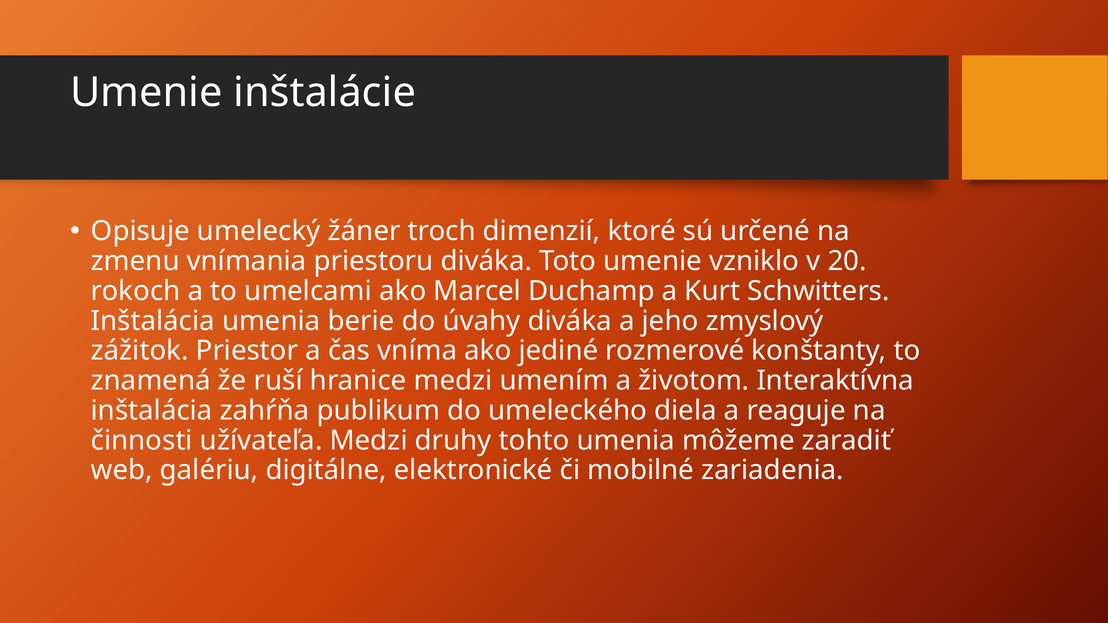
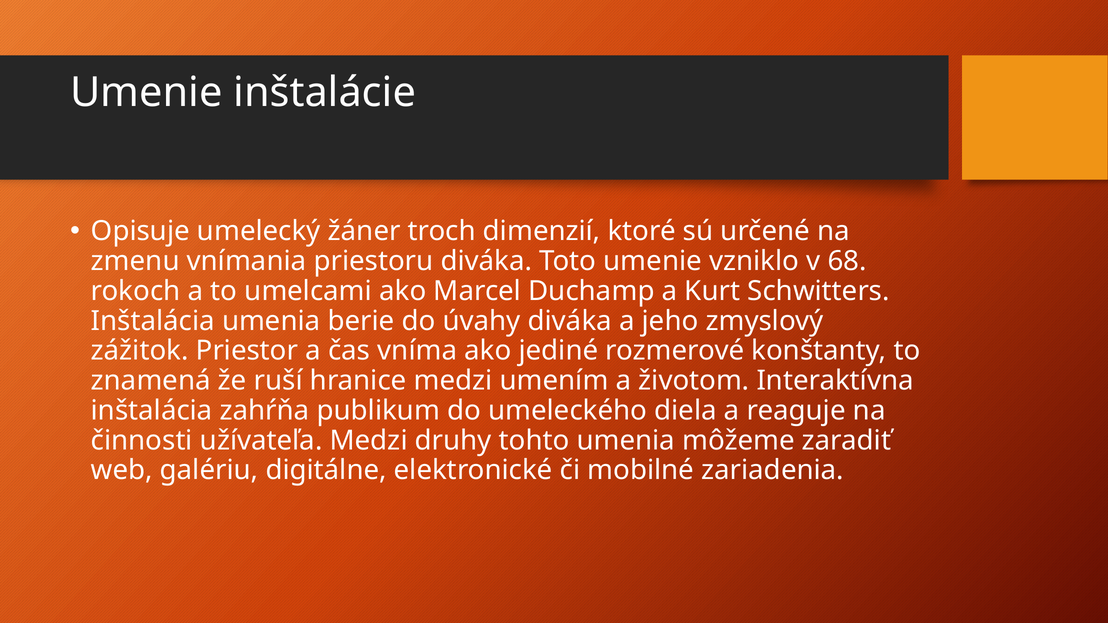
20: 20 -> 68 (847, 261)
